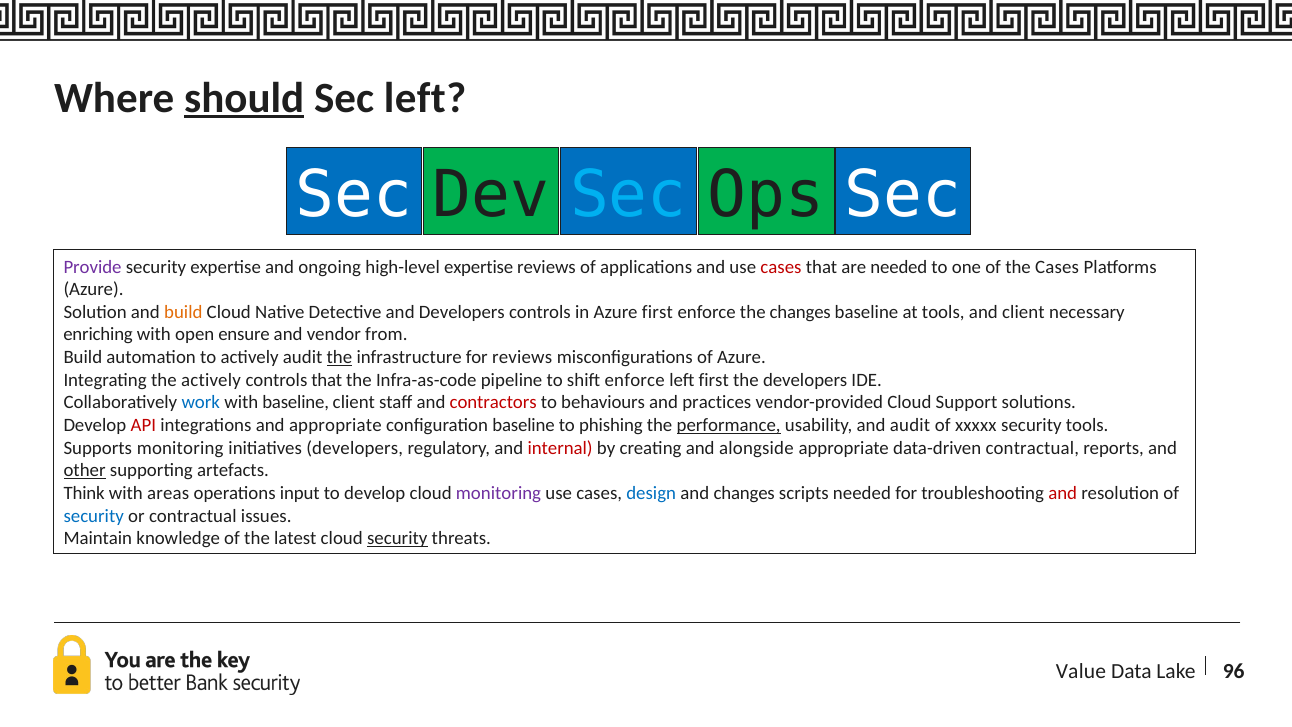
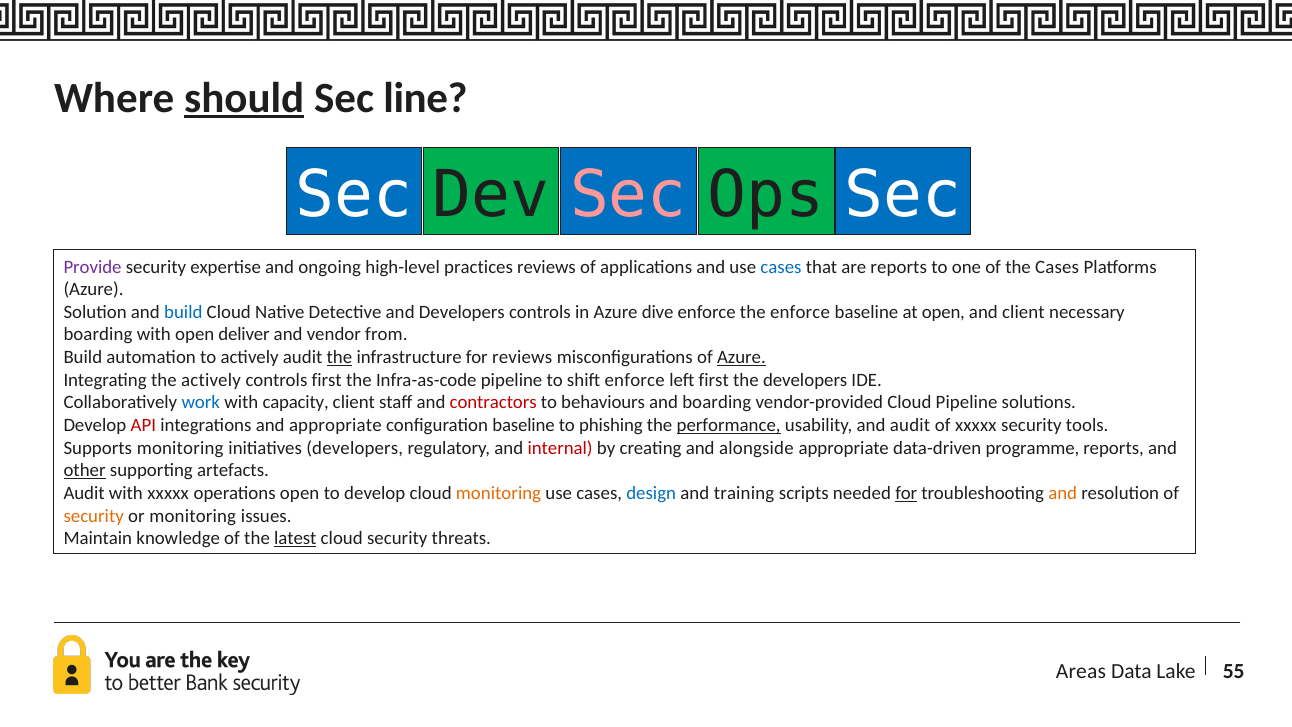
Sec left: left -> line (425, 98)
Sec colour: light blue -> pink (628, 195)
high-level expertise: expertise -> practices (479, 267)
cases colour: red -> blue (781, 267)
are needed: needed -> reports (899, 267)
build colour: orange -> blue (183, 312)
Azure first: first -> dive (658, 312)
the changes: changes -> enforce (800, 312)
at tools: tools -> open (943, 312)
enriching: enriching -> boarding (98, 335)
ensure: ensure -> deliver (244, 335)
Azure underline: none -> present (741, 357)
controls that: that -> first (327, 380)
with baseline: baseline -> capacity (296, 403)
and practices: practices -> boarding (717, 403)
Cloud Support: Support -> Pipeline (967, 403)
data-driven contractual: contractual -> programme (1032, 448)
Think: Think -> Audit (84, 493)
with areas: areas -> xxxxx (168, 493)
operations input: input -> open (300, 493)
monitoring colour: purple -> orange (499, 493)
and changes: changes -> training (744, 493)
for underline: none -> present (906, 493)
and colour: red -> orange (1063, 493)
security colour: blue -> orange (94, 516)
or contractual: contractual -> monitoring (193, 516)
latest underline: none -> present (295, 538)
security underline: present -> none (397, 538)
Value: Value -> Areas (1081, 671)
96: 96 -> 55 (1234, 671)
